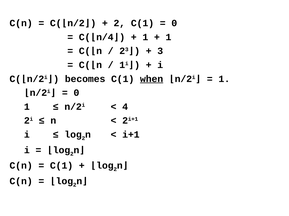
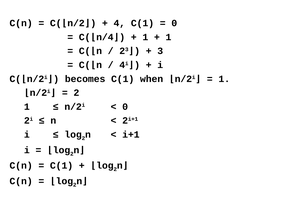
2: 2 -> 4 (119, 23)
1: 1 -> 4 (122, 65)
when underline: present -> none (152, 79)
0: 0 -> 2 (76, 93)
4: 4 -> 0 (125, 107)
